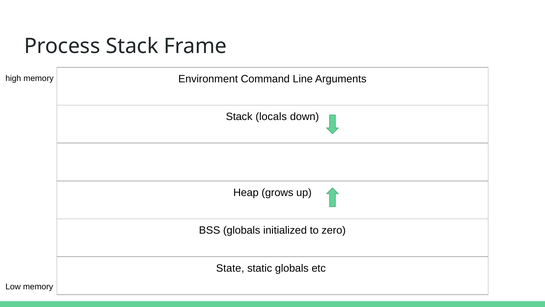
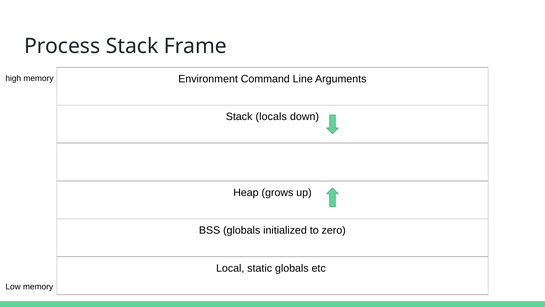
State: State -> Local (230, 268)
